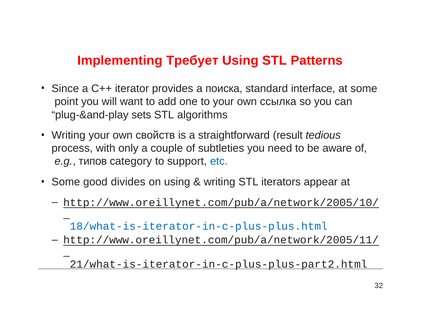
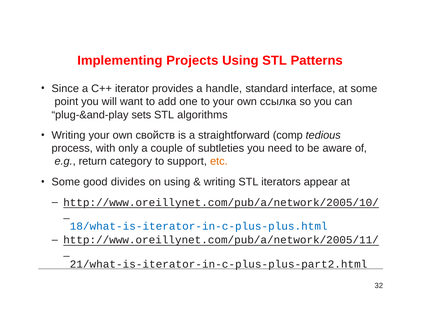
Требует: Требует -> Projects (192, 61)
поиска: поиска -> handle (224, 89)
result: result -> comp (288, 136)
типов: типов -> return (93, 162)
etc colour: blue -> orange (219, 162)
